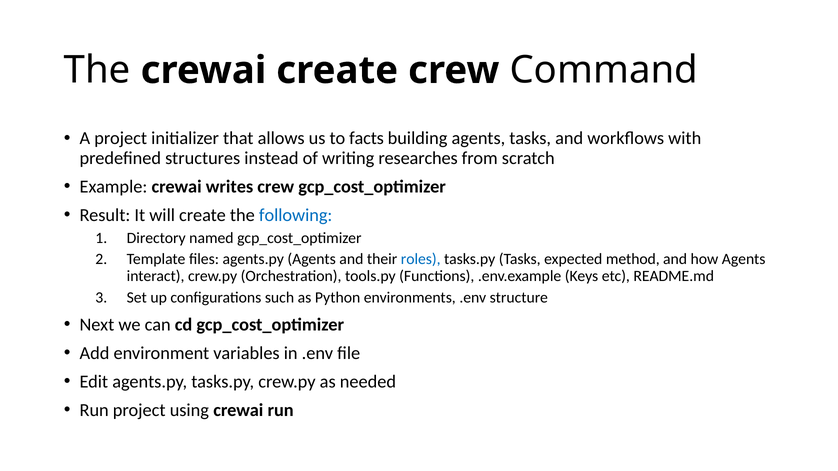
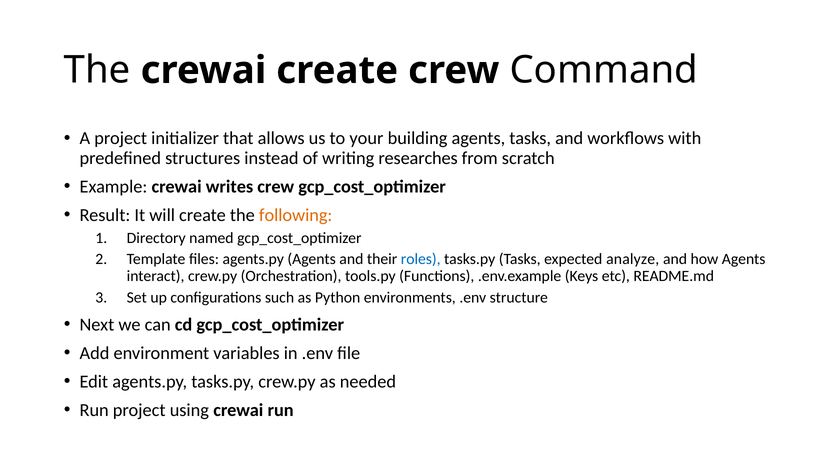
facts: facts -> your (366, 138)
following colour: blue -> orange (296, 215)
method: method -> analyze (633, 259)
